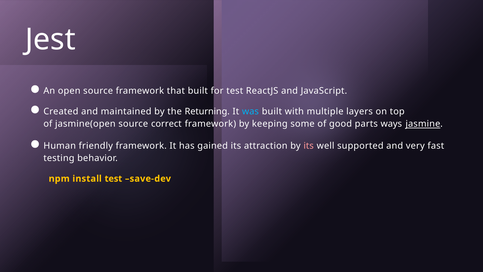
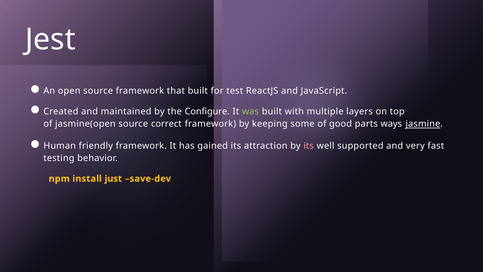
Returning: Returning -> Configure (207, 111)
was colour: light blue -> light green (250, 111)
install test: test -> just (113, 178)
